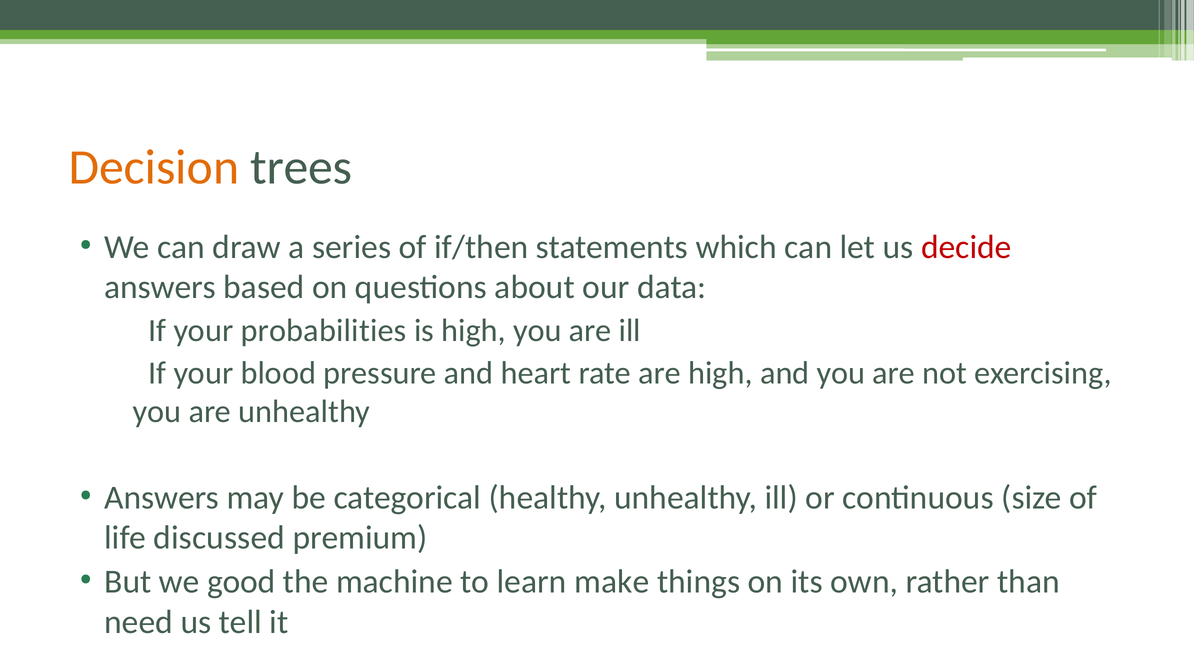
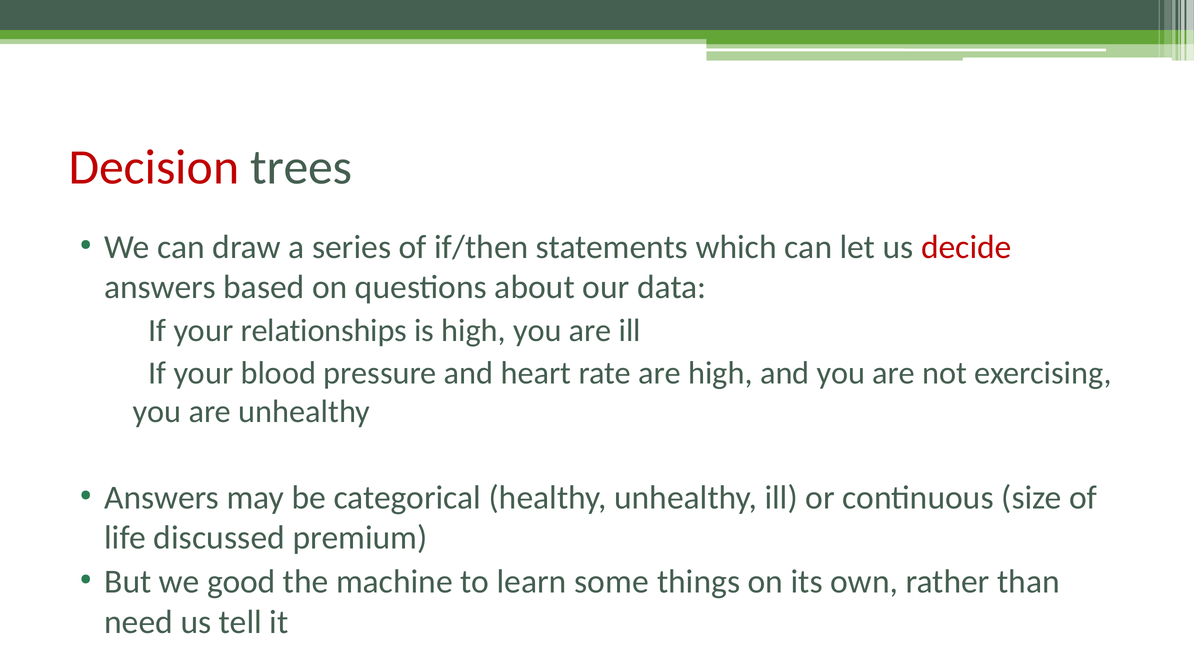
Decision colour: orange -> red (154, 168)
probabilities: probabilities -> relationships (324, 331)
make: make -> some (612, 582)
